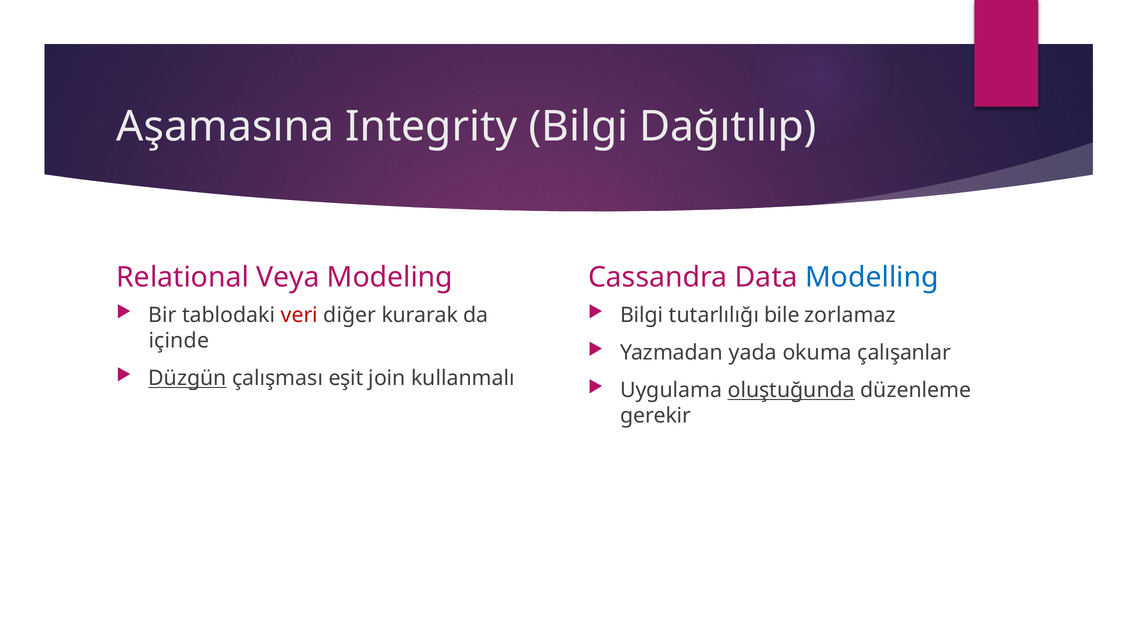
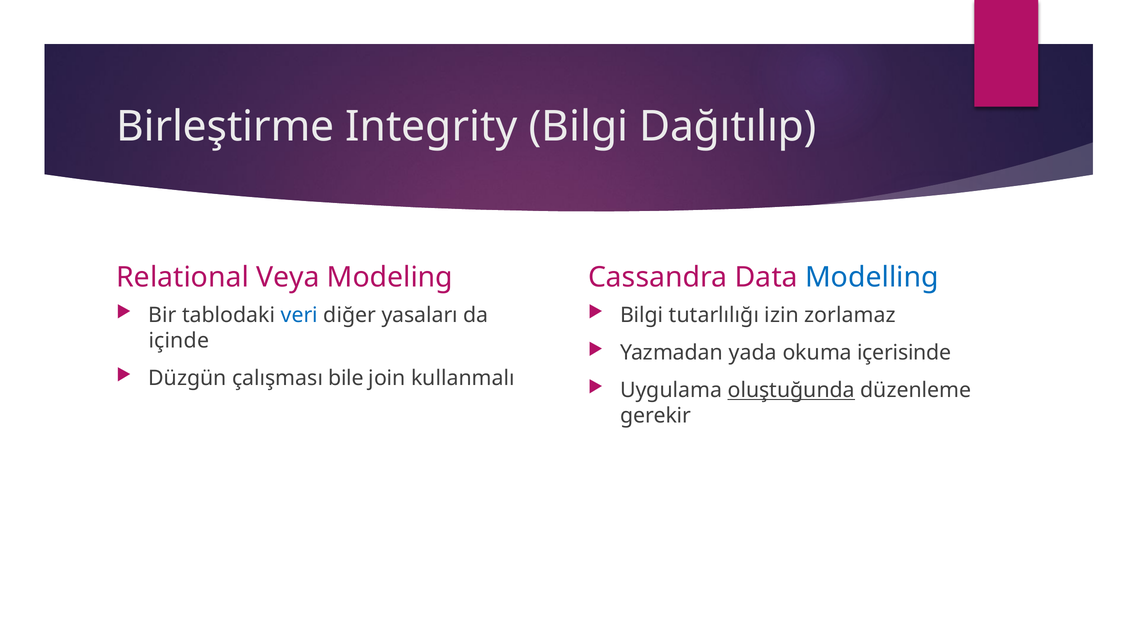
Aşamasına: Aşamasına -> Birleştirme (225, 127)
veri colour: red -> blue (299, 315)
kurarak: kurarak -> yasaları (420, 315)
bile: bile -> izin (782, 315)
çalışanlar: çalışanlar -> içerisinde (904, 353)
Düzgün underline: present -> none (187, 378)
eşit: eşit -> bile (346, 378)
